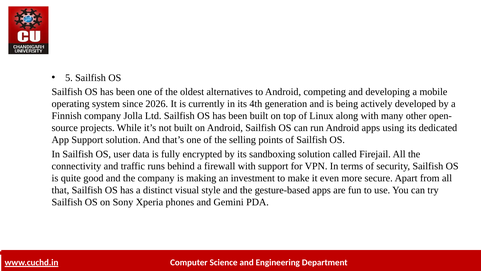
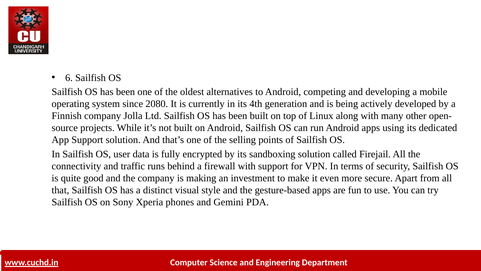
5: 5 -> 6 (69, 78)
2026: 2026 -> 2080 (157, 104)
